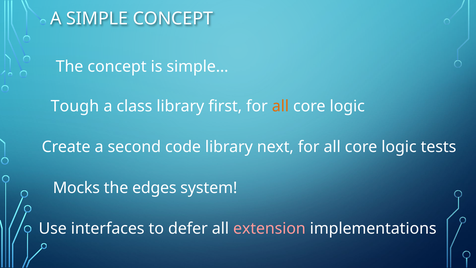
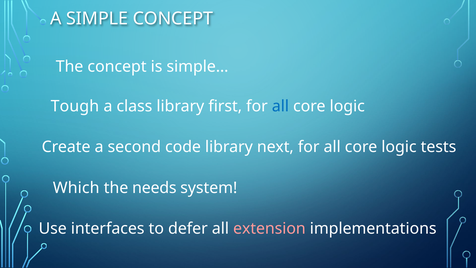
all colour: orange -> blue (280, 106)
Mocks: Mocks -> Which (76, 188)
edges: edges -> needs (154, 188)
